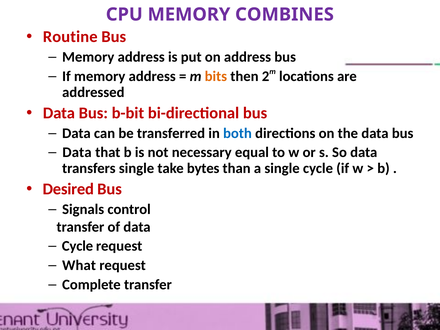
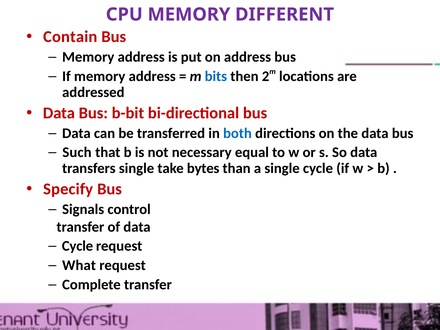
COMBINES: COMBINES -> DIFFERENT (285, 14)
Routine: Routine -> Contain (70, 37)
bits colour: orange -> blue (216, 76)
Data: Data -> Such (77, 152)
Desired: Desired -> Specify (68, 189)
